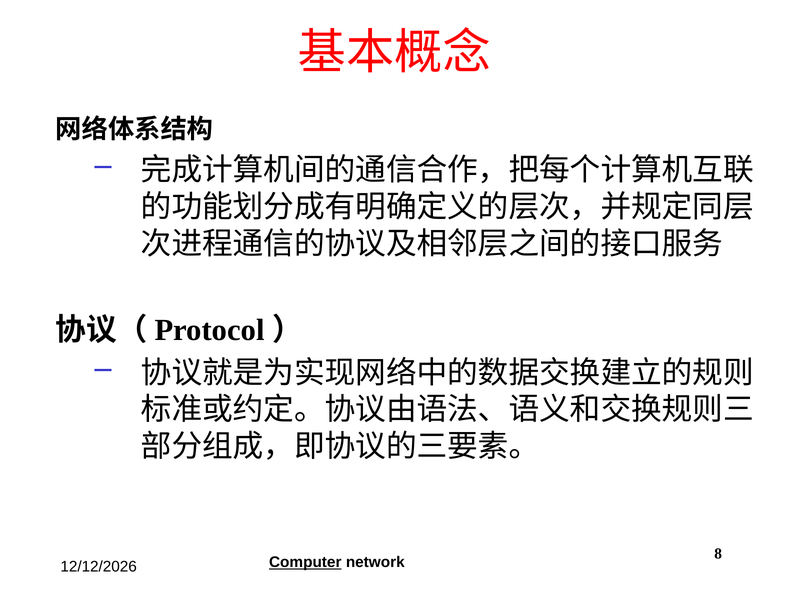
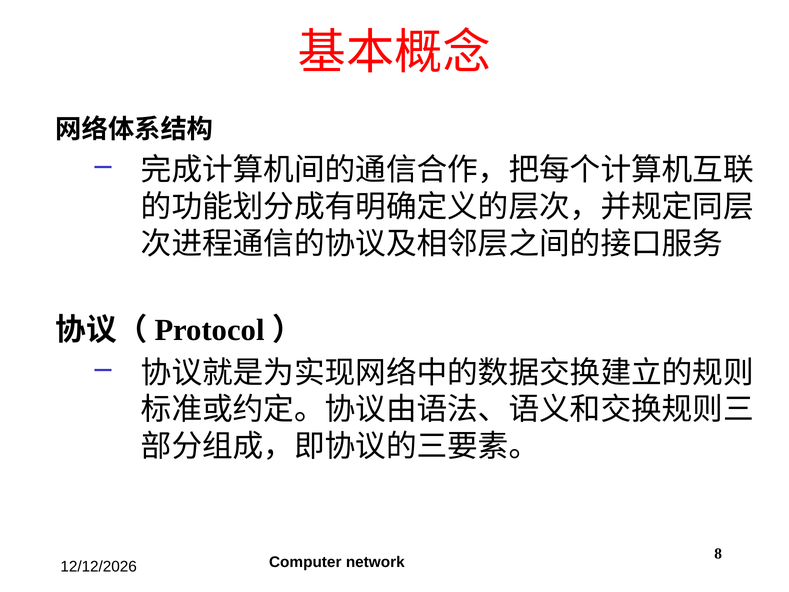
Computer underline: present -> none (305, 562)
